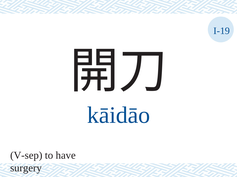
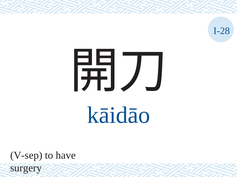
I-19: I-19 -> I-28 (222, 31)
